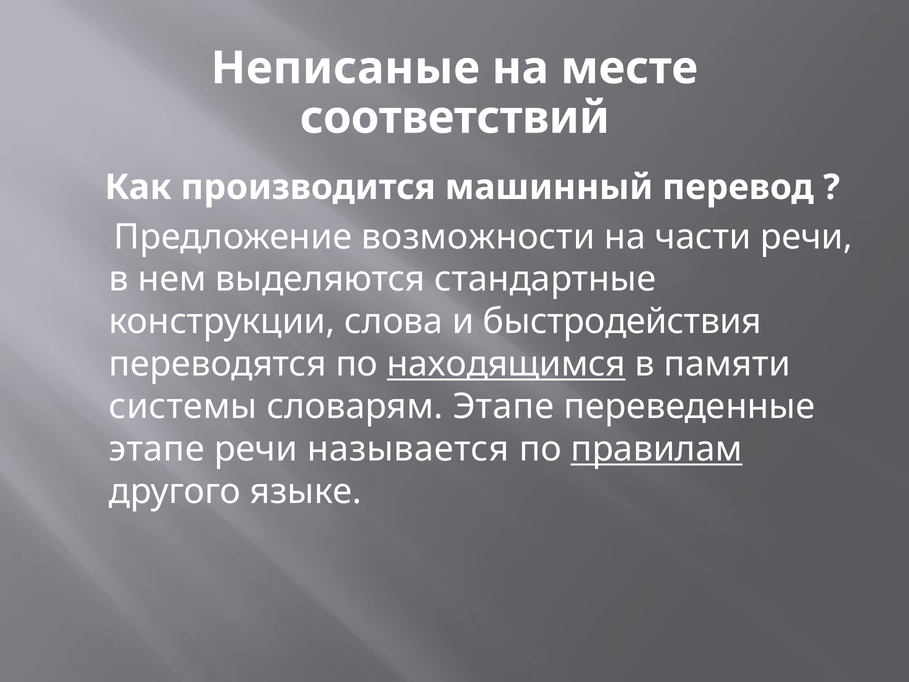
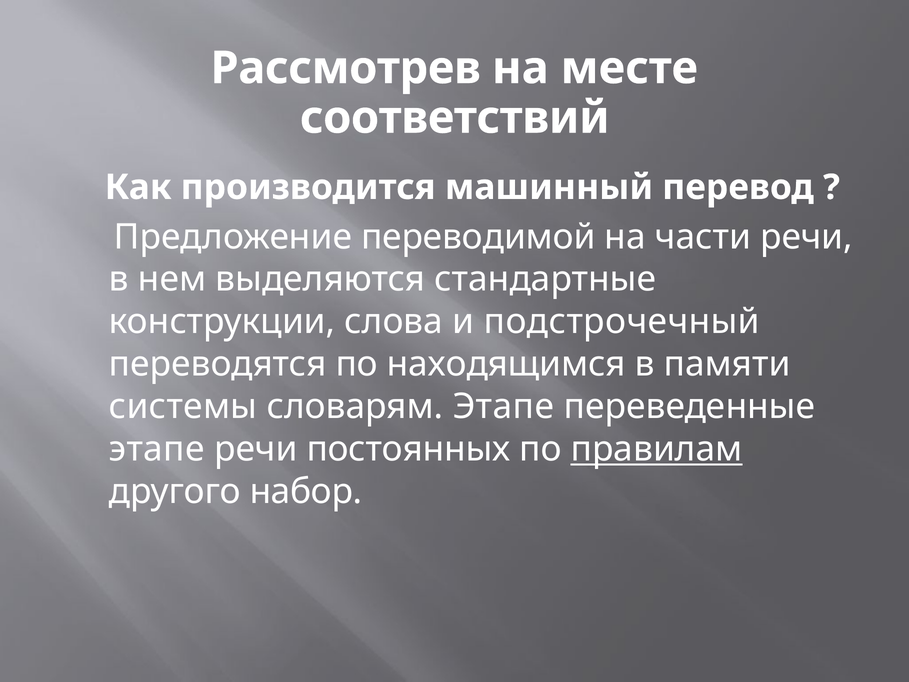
Неписаные: Неписаные -> Рассмотрев (346, 68)
возможности: возможности -> переводимой (478, 237)
быстродействия: быстродействия -> подстрочечный (622, 322)
находящимся underline: present -> none (506, 364)
называется: называется -> постоянных (408, 449)
языке: языке -> набор (306, 491)
